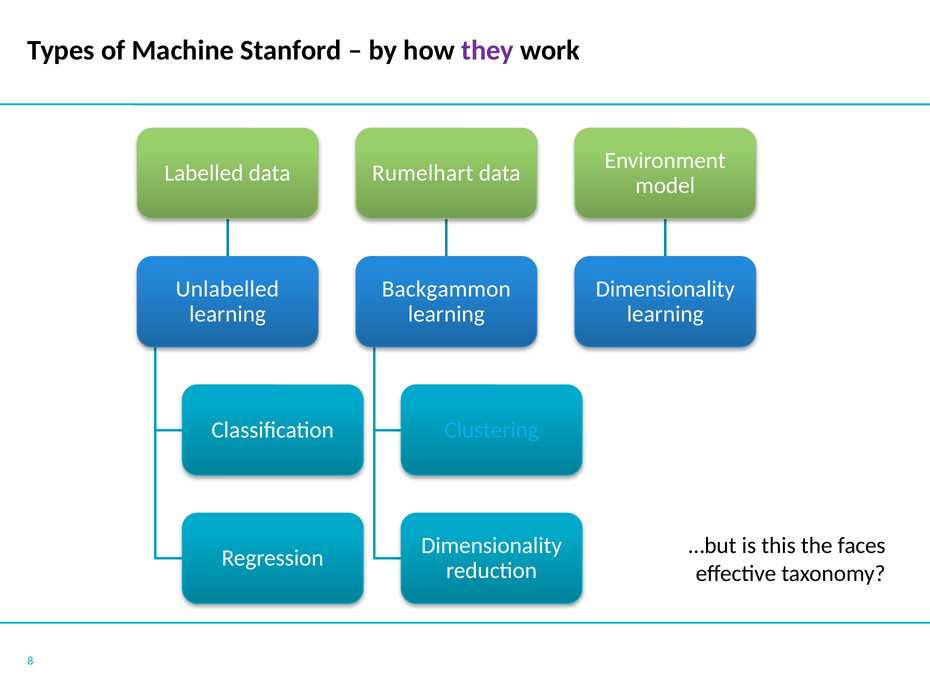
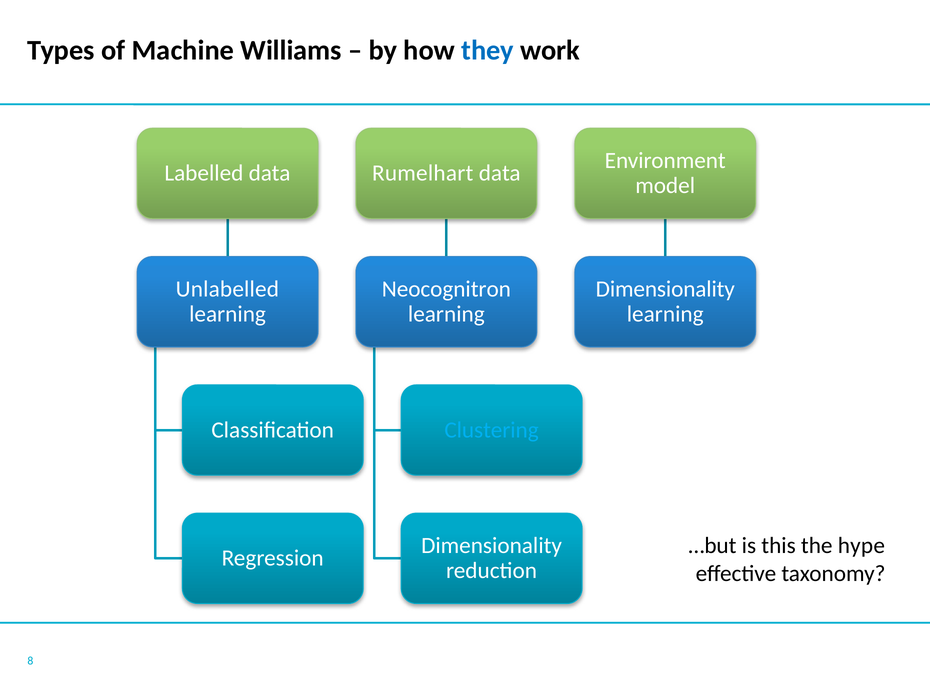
Stanford: Stanford -> Williams (291, 50)
they colour: purple -> blue (488, 50)
Backgammon: Backgammon -> Neocognitron (446, 289)
faces: faces -> hype (861, 546)
